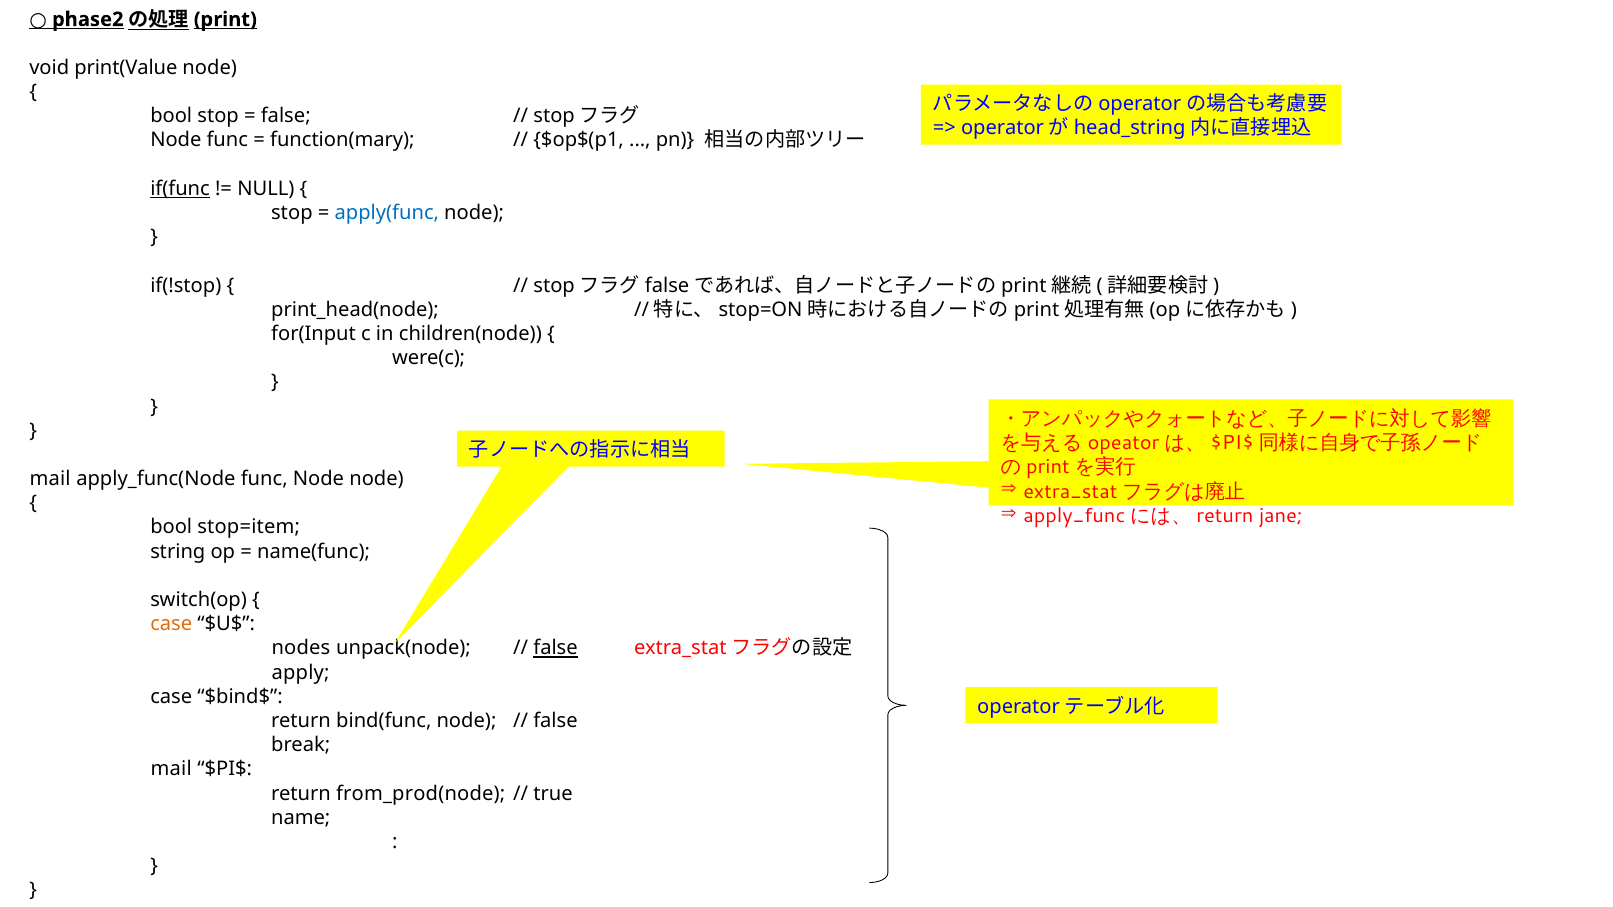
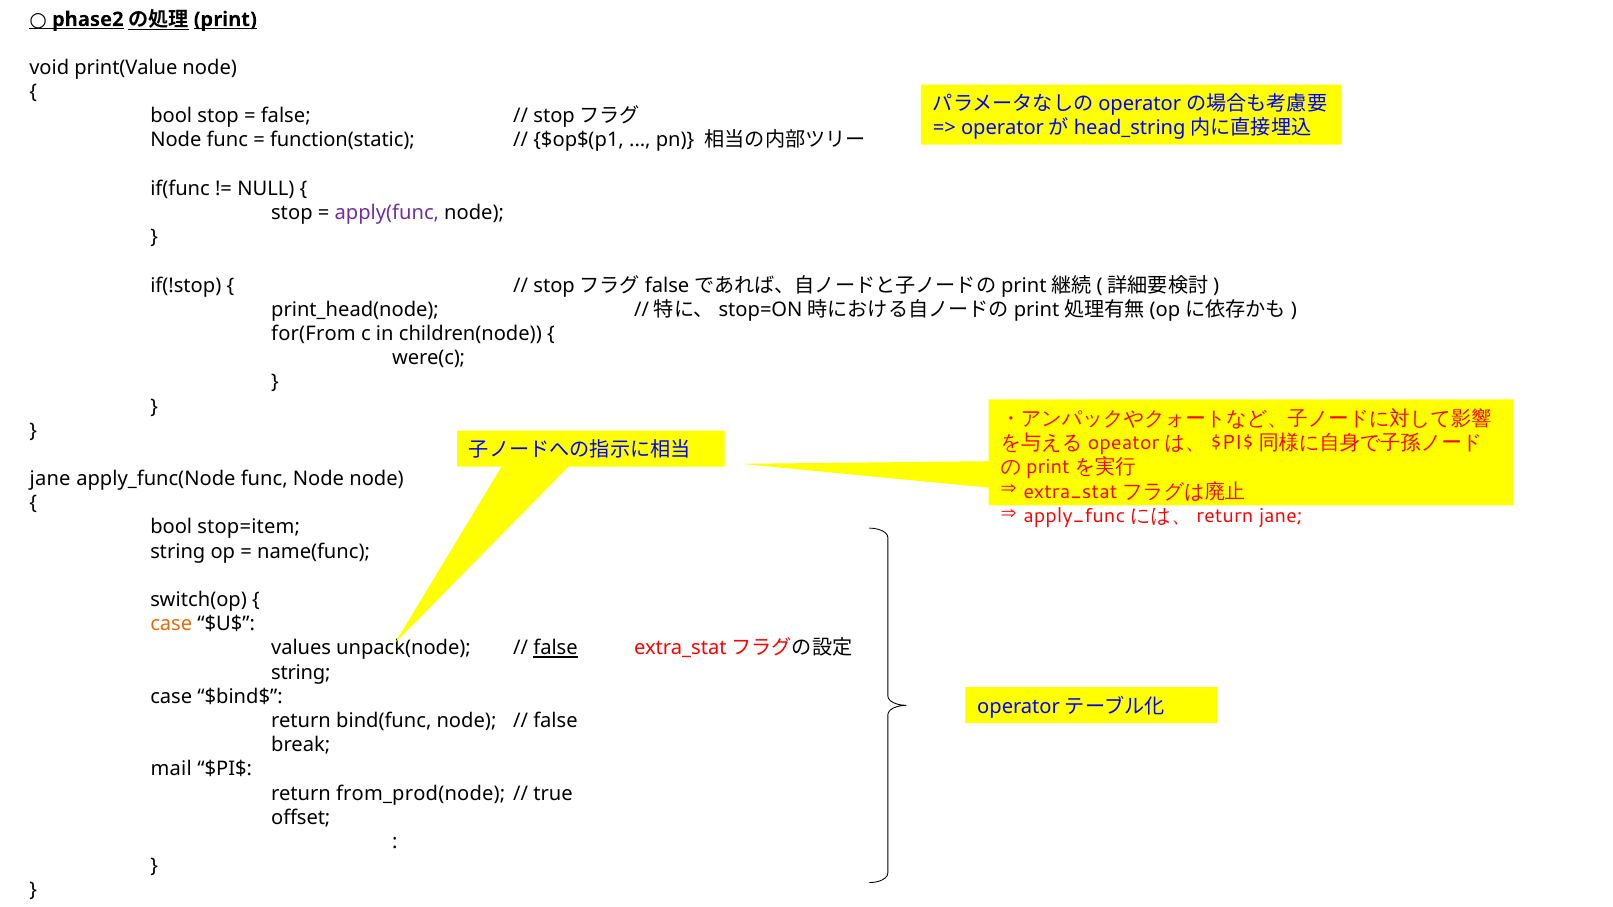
function(mary: function(mary -> function(static (342, 140)
if(func underline: present -> none (180, 189)
apply(func colour: blue -> purple (387, 213)
for(Input: for(Input -> for(From (313, 334)
mail: mail -> jane (50, 479)
nodes: nodes -> values (301, 648)
apply: apply -> string (301, 673)
name: name -> offset (301, 818)
